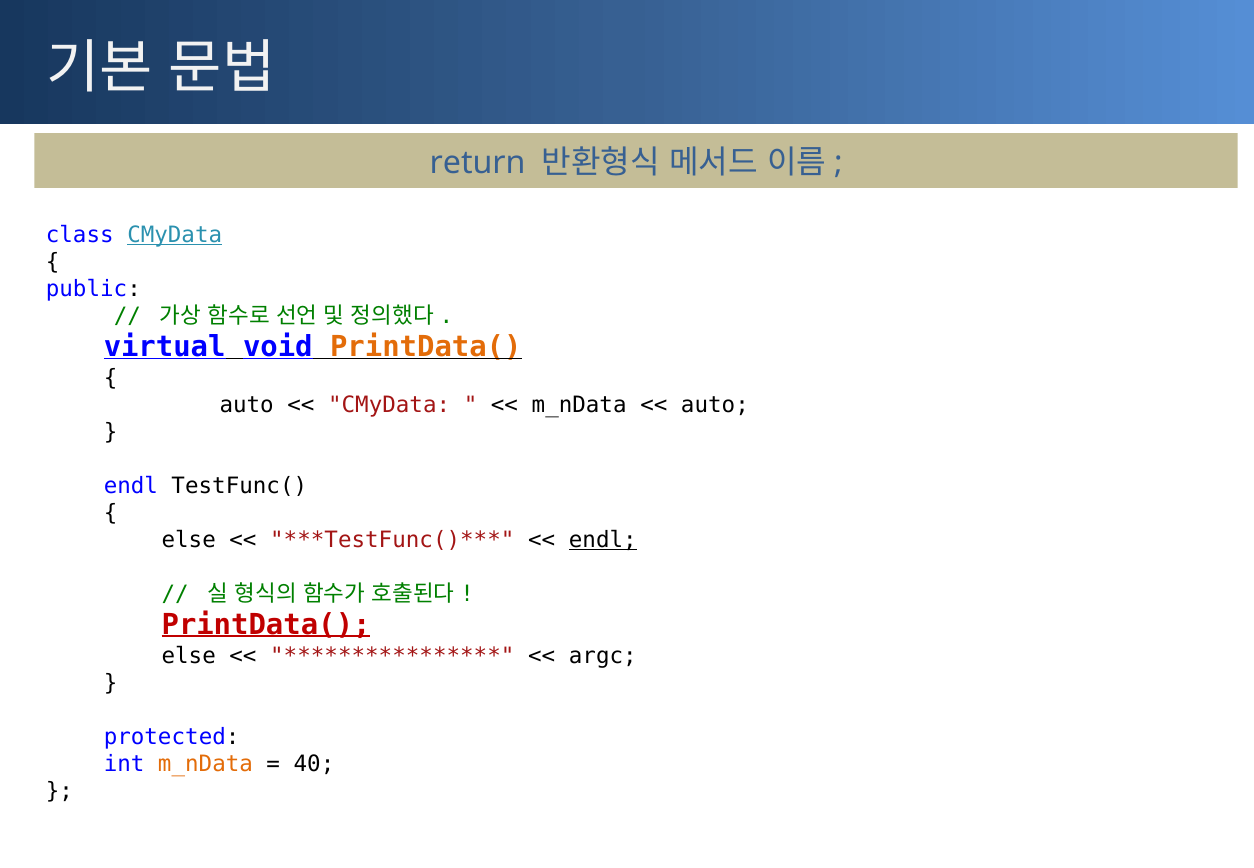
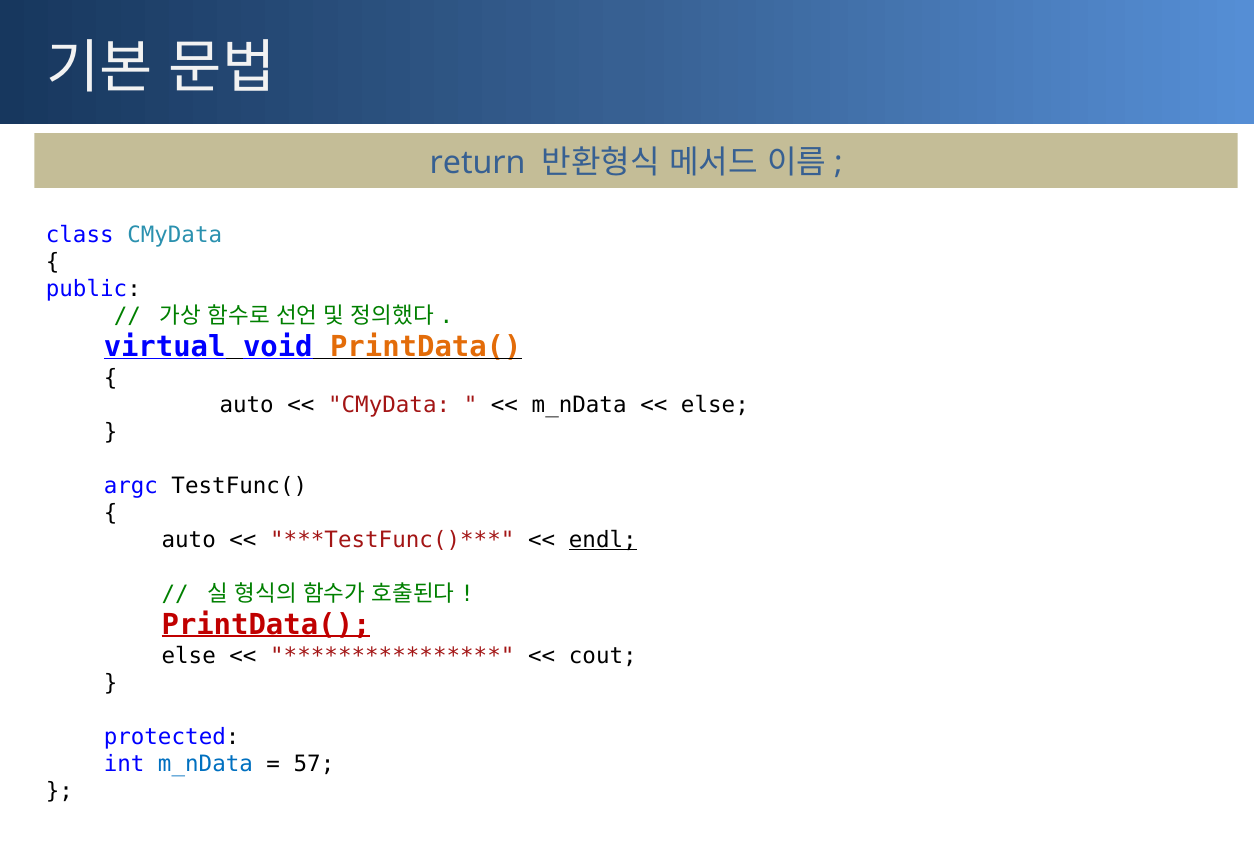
CMyData underline: present -> none (175, 235)
auto: auto -> else (715, 405)
endl: endl -> argc (131, 486)
else: else -> auto (189, 540)
argc: argc -> cout (603, 656)
m_nData colour: orange -> blue (205, 764)
40: 40 -> 57 (314, 764)
